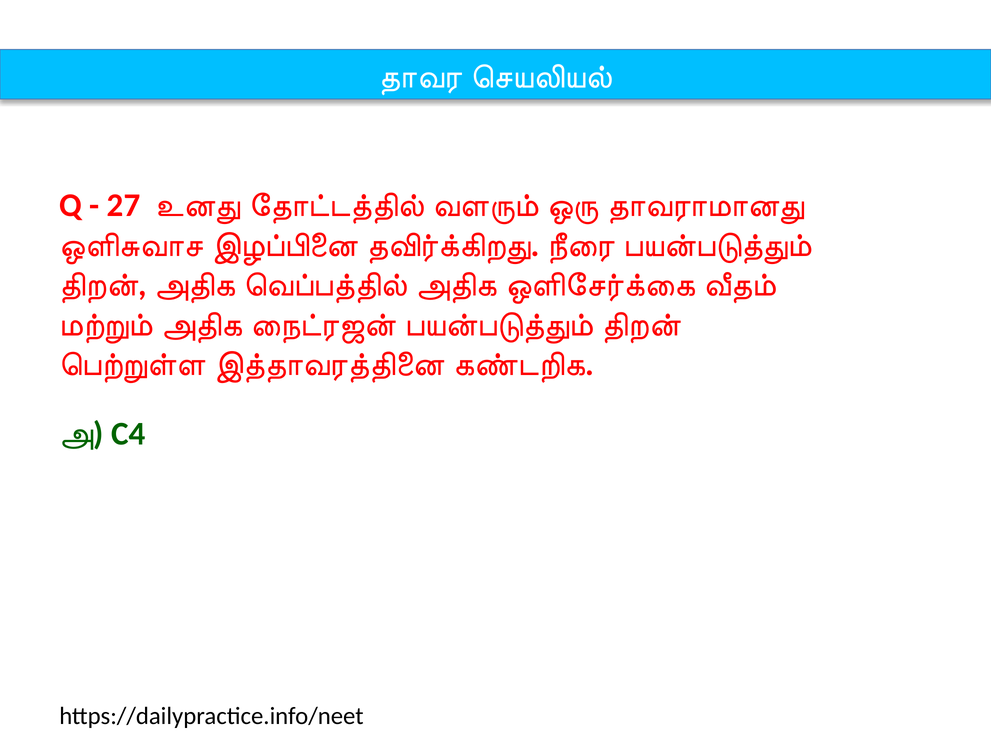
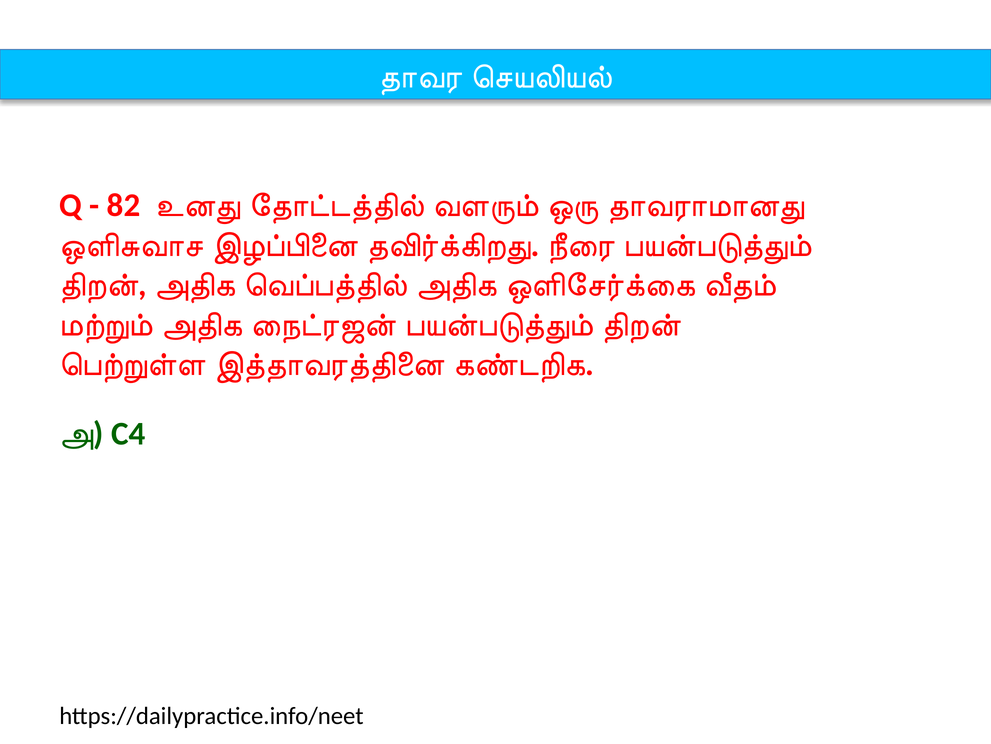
27: 27 -> 82 (124, 205)
